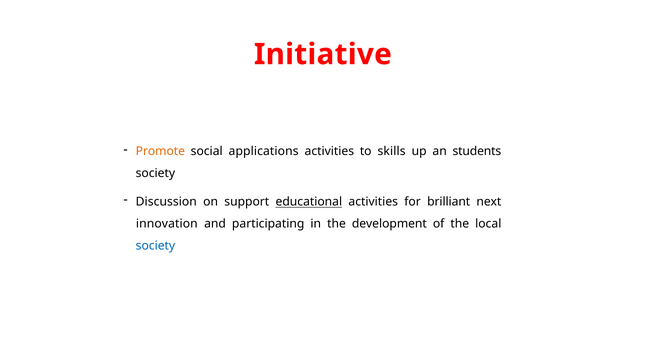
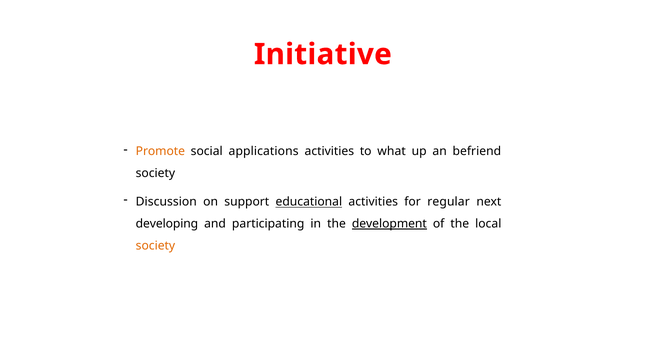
skills: skills -> what (392, 151)
students: students -> befriend (477, 151)
brilliant: brilliant -> regular (449, 202)
innovation: innovation -> developing (167, 223)
development underline: none -> present (389, 223)
society colour: blue -> orange (155, 245)
